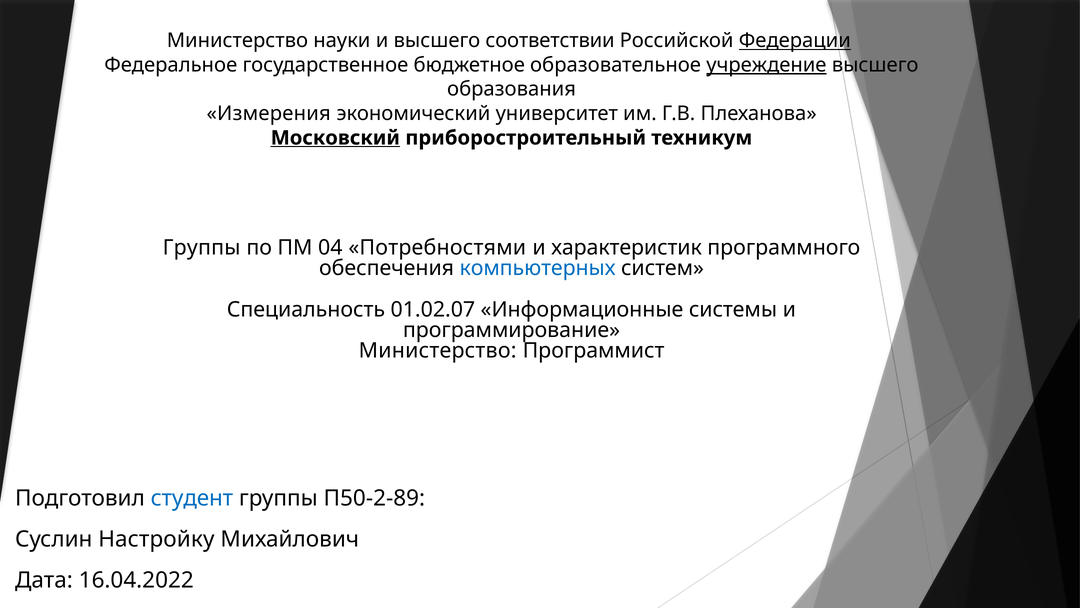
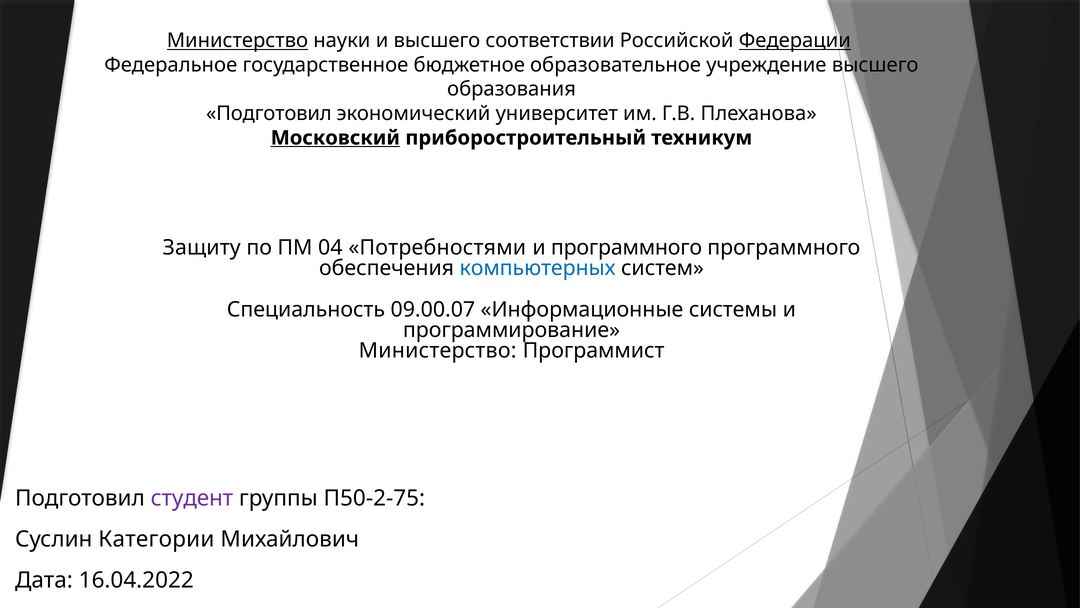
Министерство underline: none -> present (237, 41)
учреждение underline: present -> none (766, 65)
Измерения: Измерения -> Подготовил (269, 114)
Группы: Группы -> Защиту (202, 248)
и характеристик: характеристик -> программного (627, 248)
01.02.07: 01.02.07 -> 09.00.07 (433, 309)
студент colour: blue -> purple (192, 498)
П50-2-89: П50-2-89 -> П50-2-75 (374, 498)
Настройку: Настройку -> Категории (156, 539)
